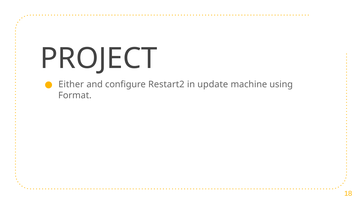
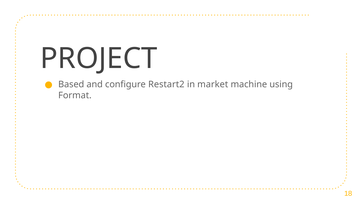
Either: Either -> Based (71, 84)
update: update -> market (213, 84)
